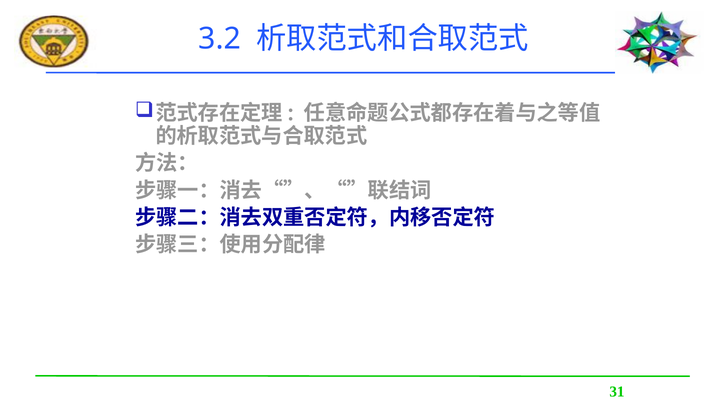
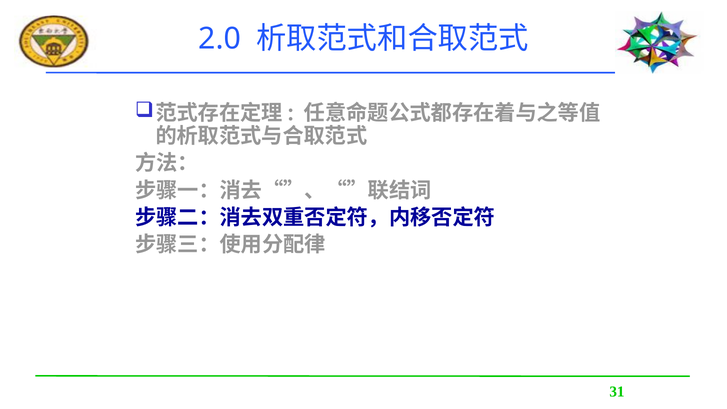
3.2: 3.2 -> 2.0 (220, 39)
